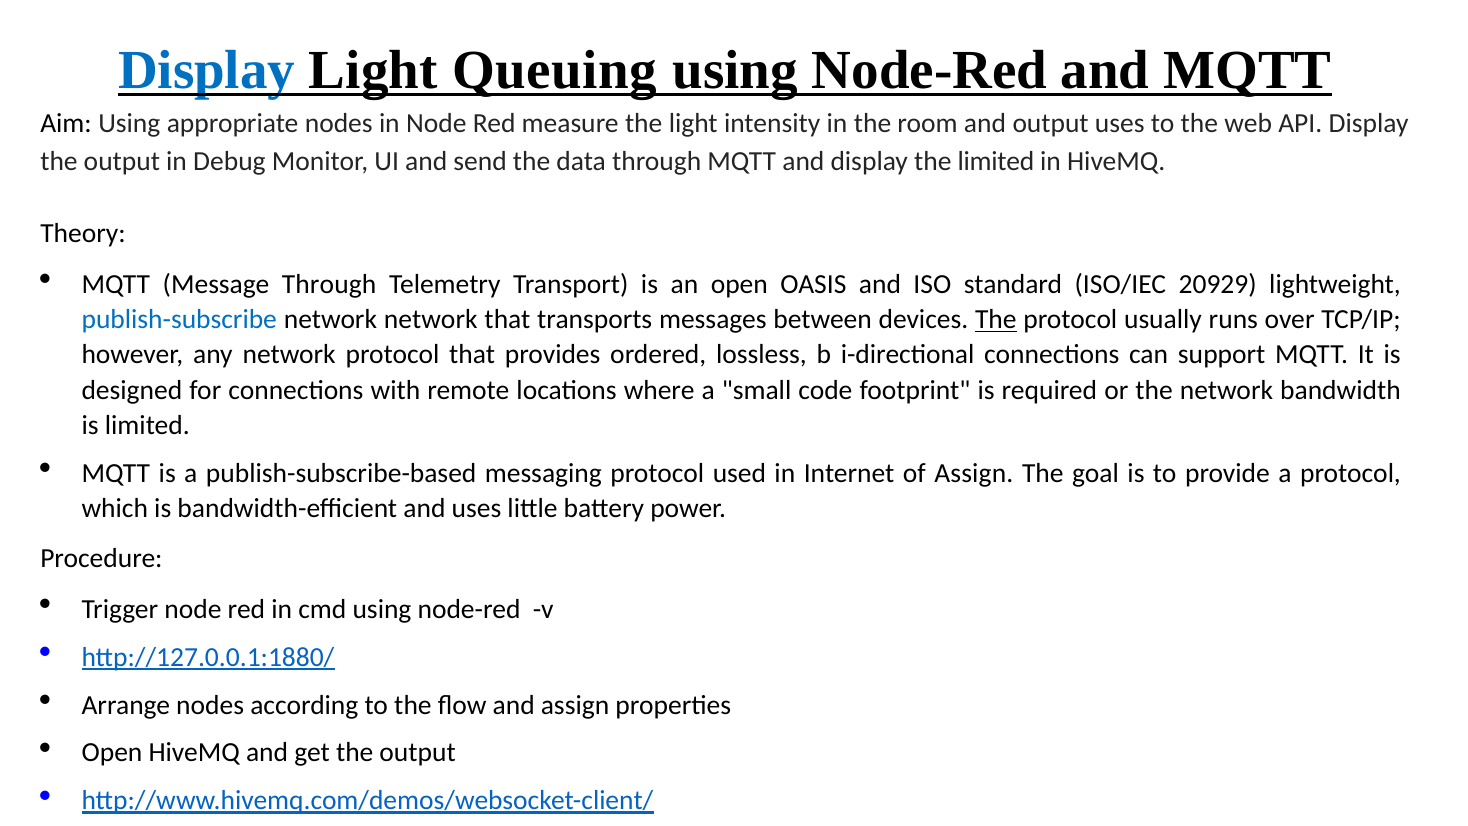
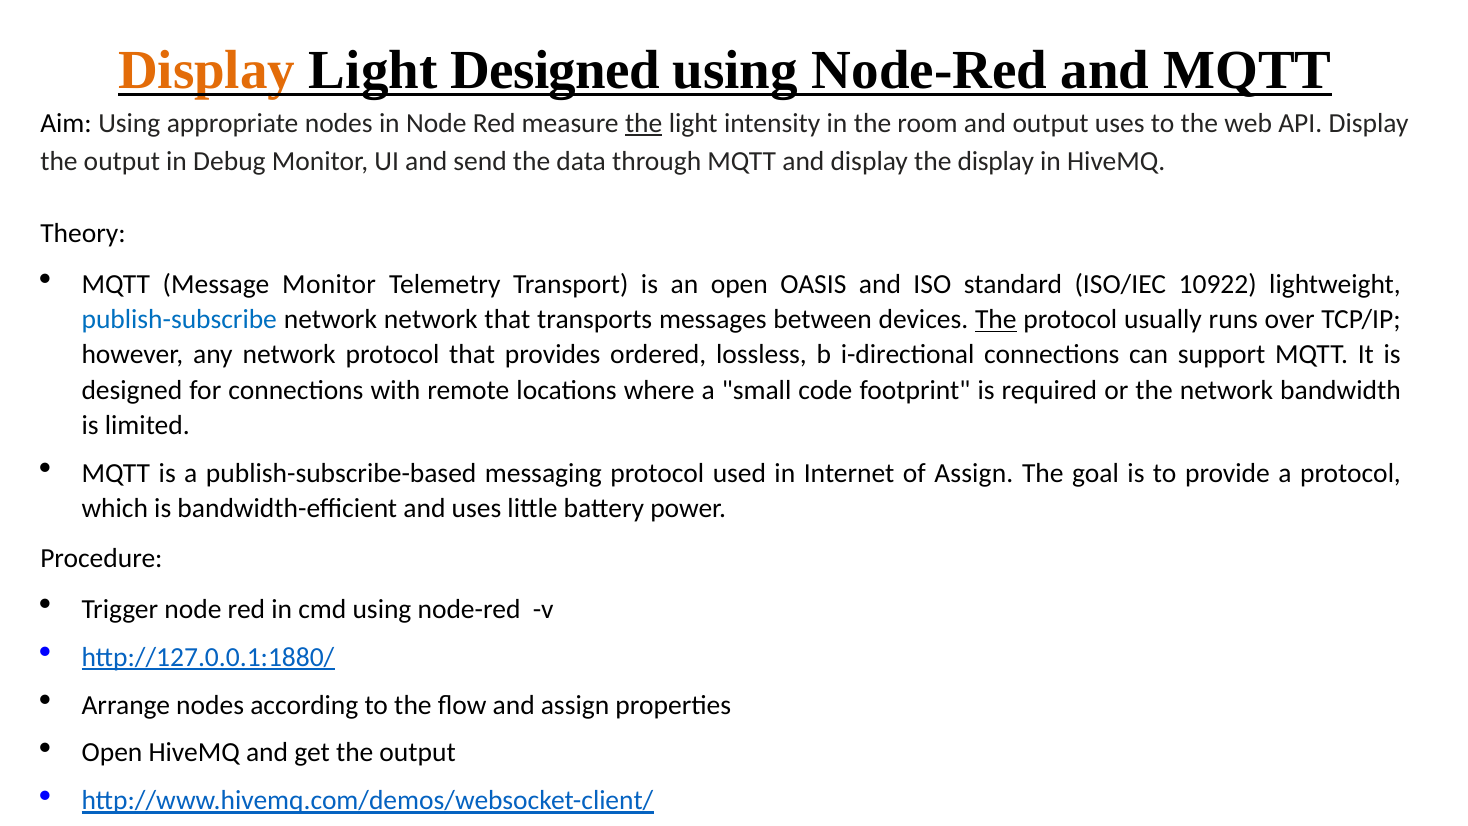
Display colour: blue -> orange (207, 71)
Light Queuing: Queuing -> Designed (555, 71)
the underline: none -> present (644, 123)
the limited: limited -> display (996, 161)
Message Through: Through -> Monitor (329, 284)
20929: 20929 -> 10922 (1218, 284)
